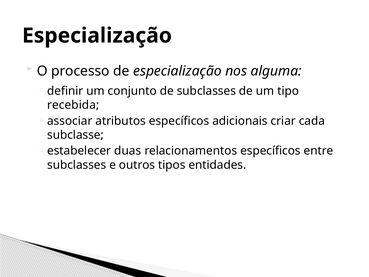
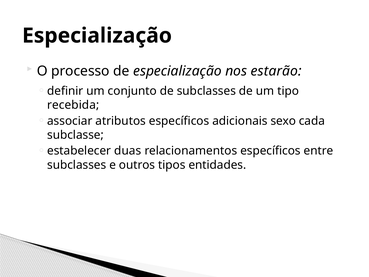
alguma: alguma -> estarão (276, 71)
criar: criar -> sexo (283, 121)
